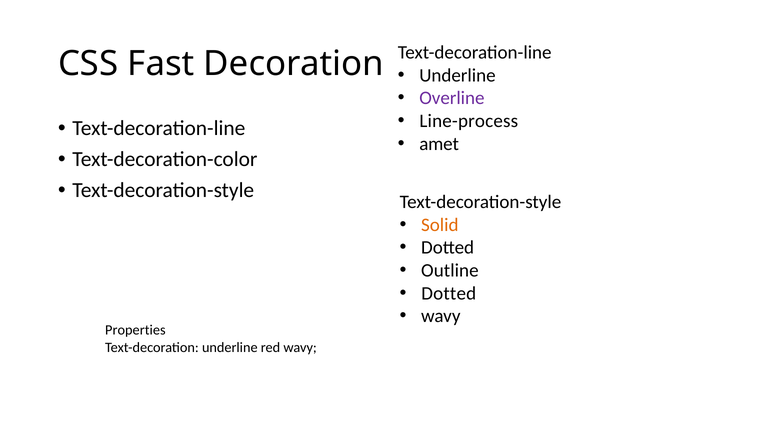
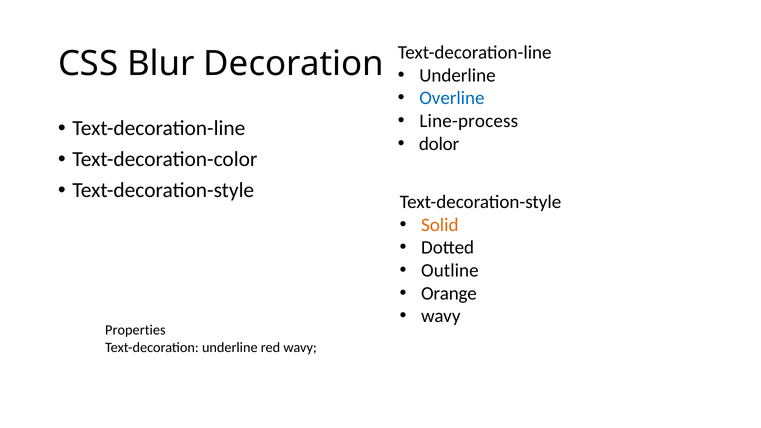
Fast: Fast -> Blur (161, 64)
Overline colour: purple -> blue (452, 98)
amet: amet -> dolor (439, 144)
Dotted: Dotted -> Orange (449, 293)
